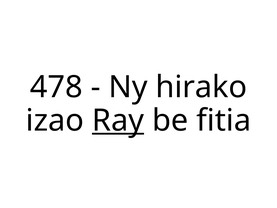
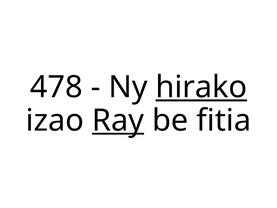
hirako underline: none -> present (201, 87)
